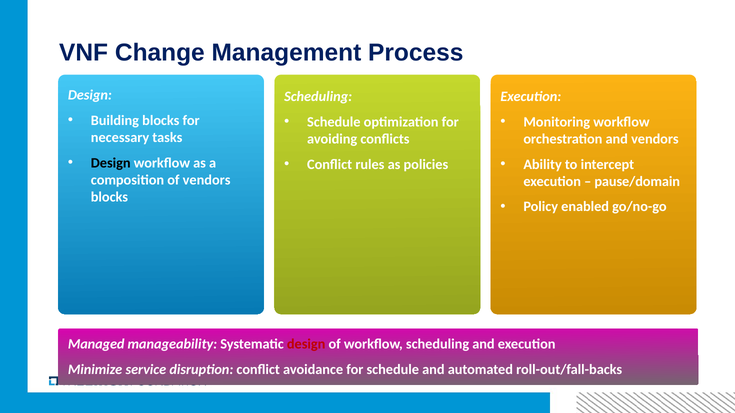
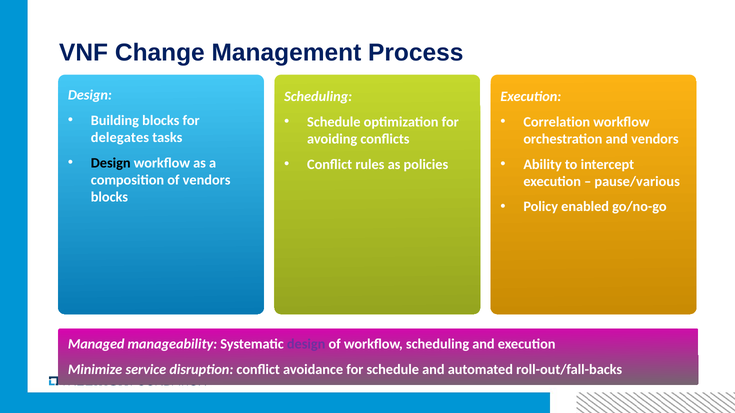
Monitoring: Monitoring -> Correlation (557, 122)
necessary: necessary -> delegates (120, 138)
pause/domain: pause/domain -> pause/various (637, 182)
design colour: red -> purple (306, 345)
